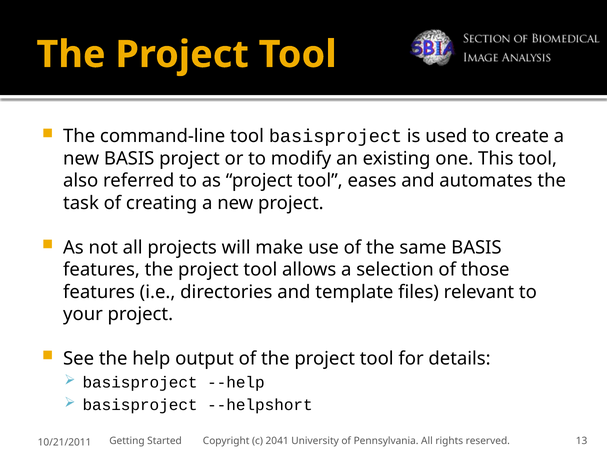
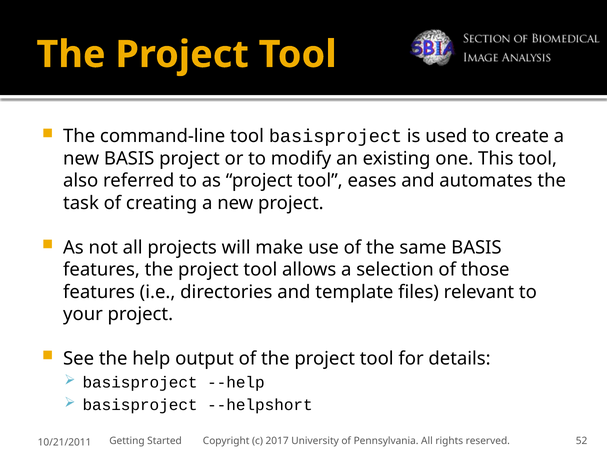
2041: 2041 -> 2017 (277, 441)
13: 13 -> 52 (582, 441)
